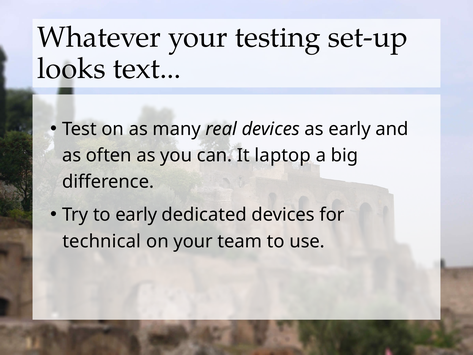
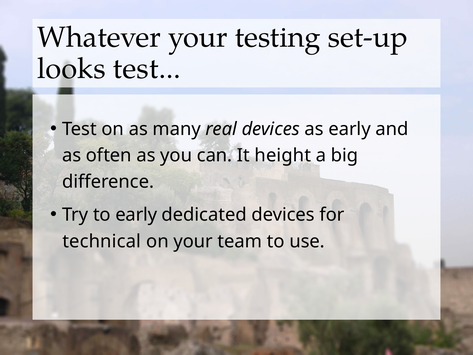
looks text: text -> test (147, 69)
laptop: laptop -> height (283, 155)
